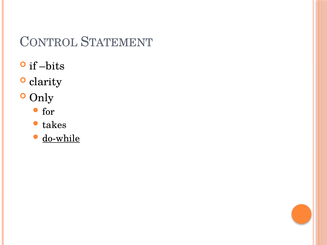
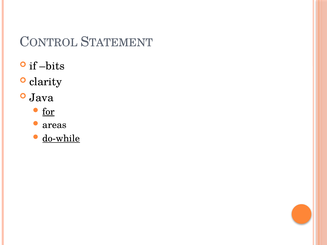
Only: Only -> Java (42, 98)
for underline: none -> present (49, 112)
takes: takes -> areas (55, 125)
